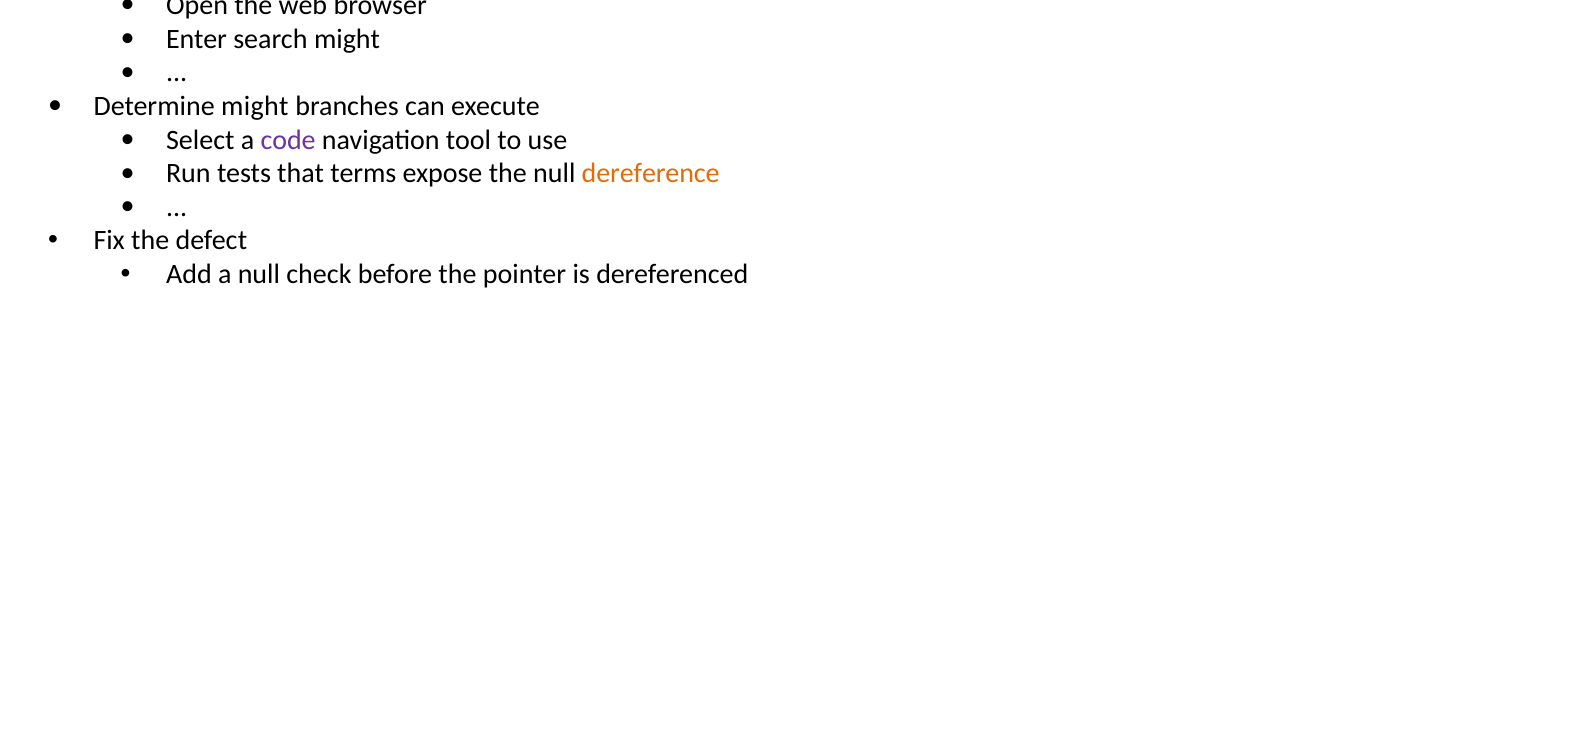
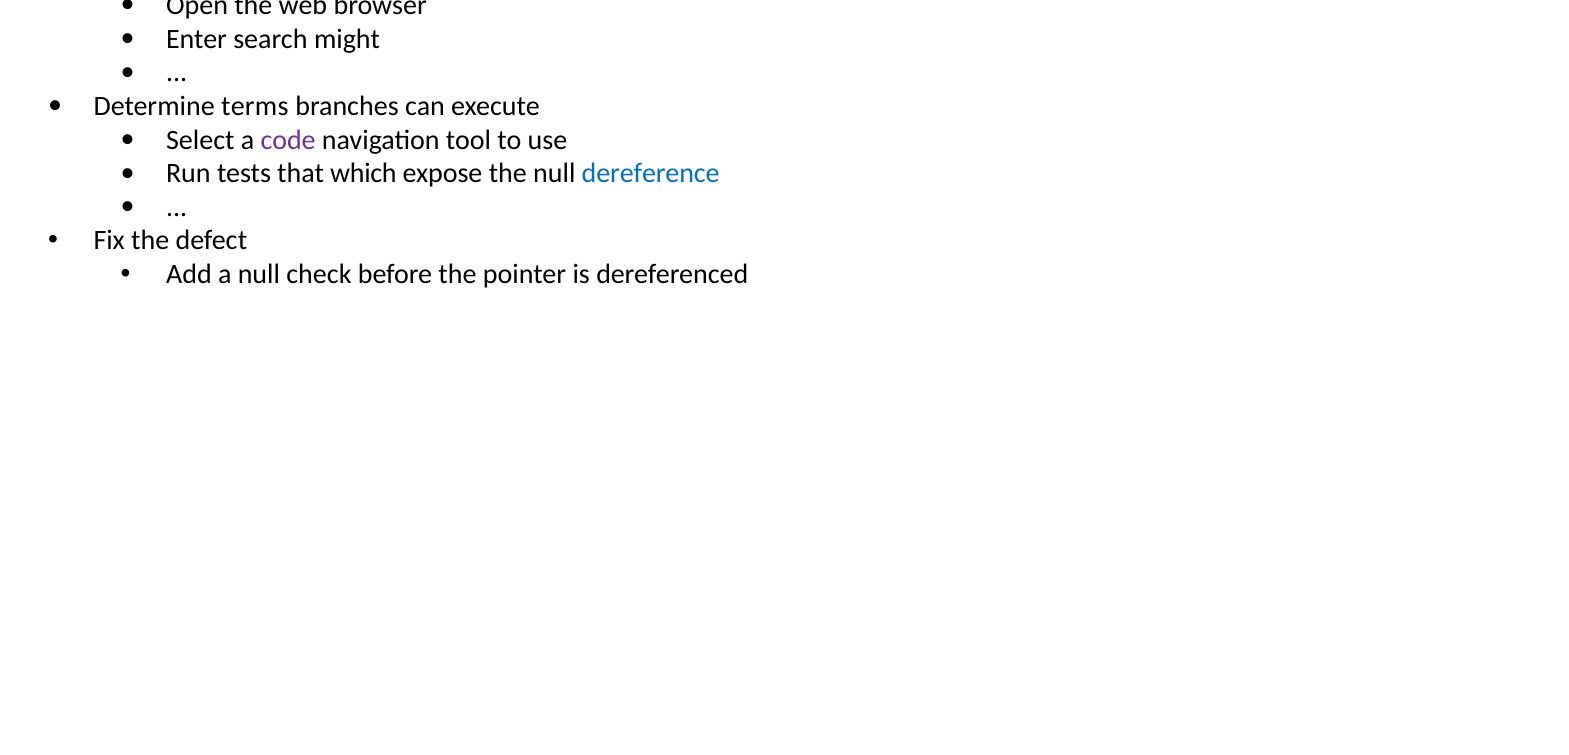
Determine might: might -> terms (255, 106)
terms: terms -> which (363, 174)
dereference colour: orange -> blue (651, 174)
